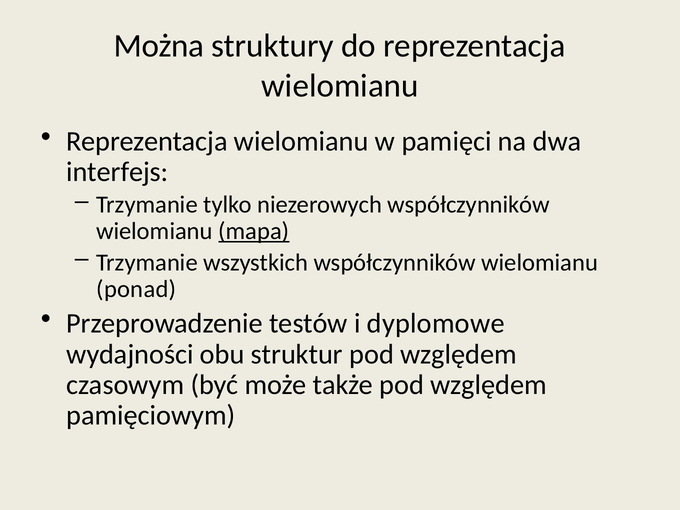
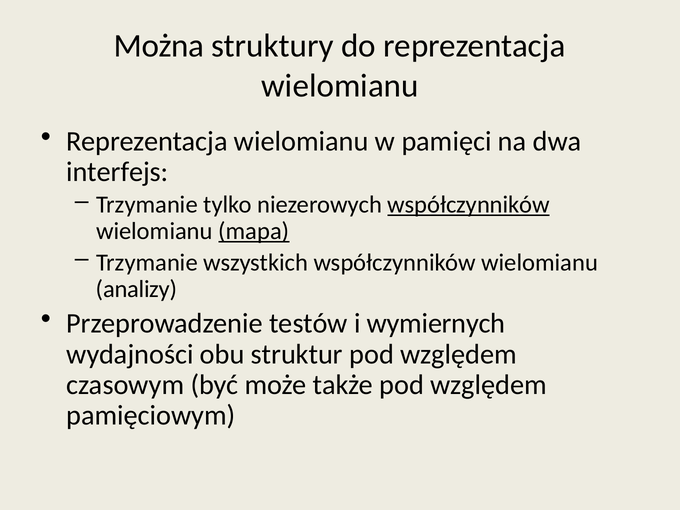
współczynników underline: none -> present (469, 205)
ponad: ponad -> analizy (137, 289)
dyplomowe: dyplomowe -> wymiernych (436, 324)
